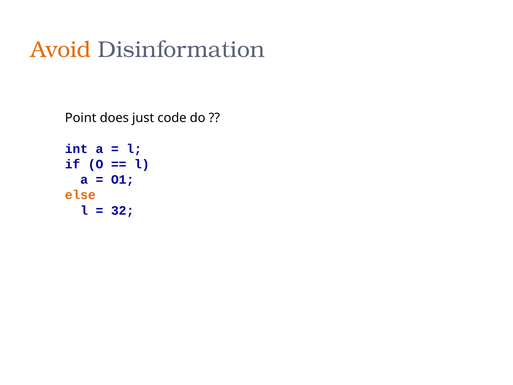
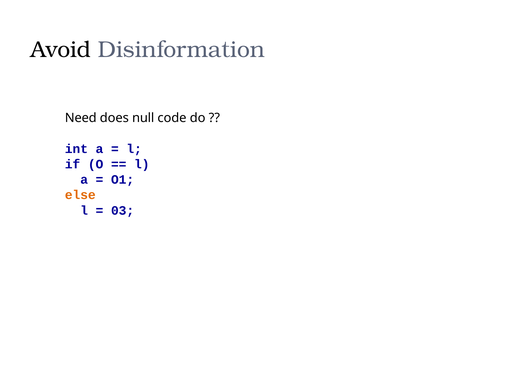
Avoid colour: orange -> black (61, 49)
Point: Point -> Need (81, 118)
just: just -> null (143, 118)
32: 32 -> 03 (123, 210)
